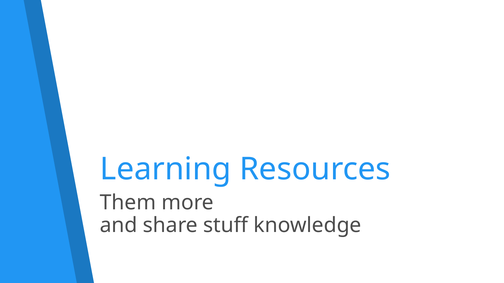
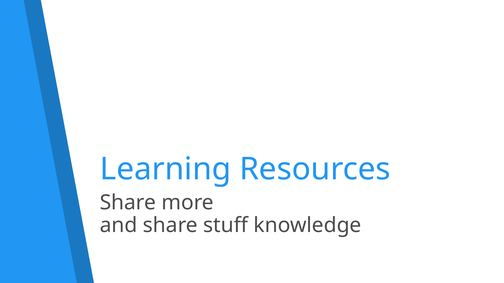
Them: Them -> Share (128, 203)
